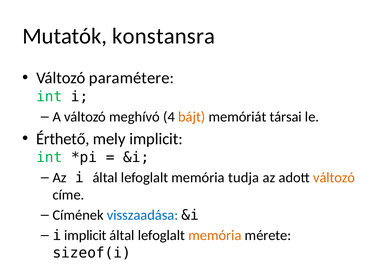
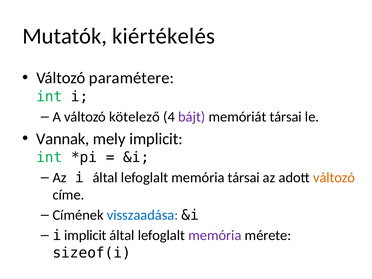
konstansra: konstansra -> kiértékelés (164, 36)
meghívó: meghívó -> kötelező (134, 117)
bájt colour: orange -> purple (192, 117)
Érthető: Érthető -> Vannak (63, 139)
memória tudja: tudja -> társai (244, 178)
memória colour: orange -> purple (215, 235)
